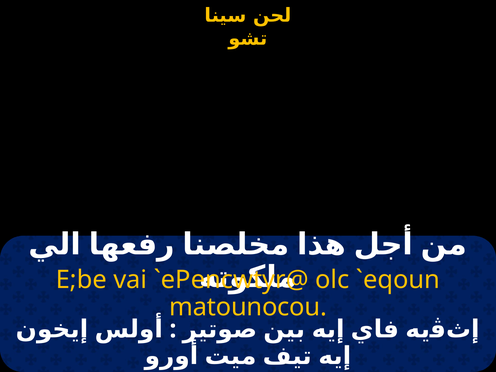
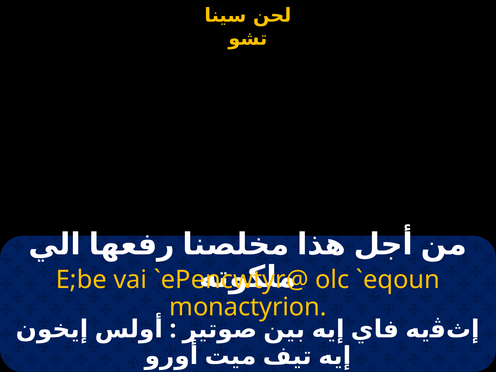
matounocou: matounocou -> monactyrion (248, 307)
